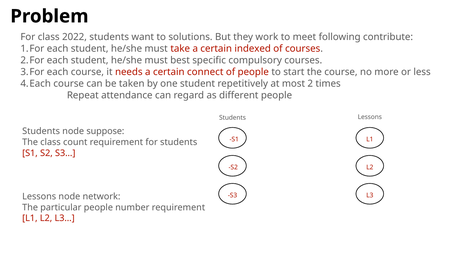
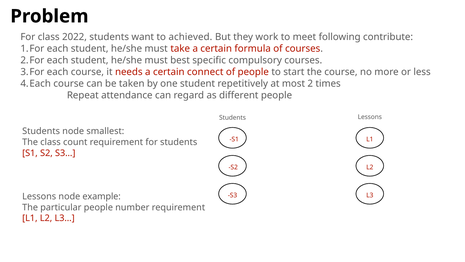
solutions: solutions -> achieved (190, 37)
indexed: indexed -> formula (253, 49)
suppose: suppose -> smallest (105, 131)
network: network -> example (102, 196)
